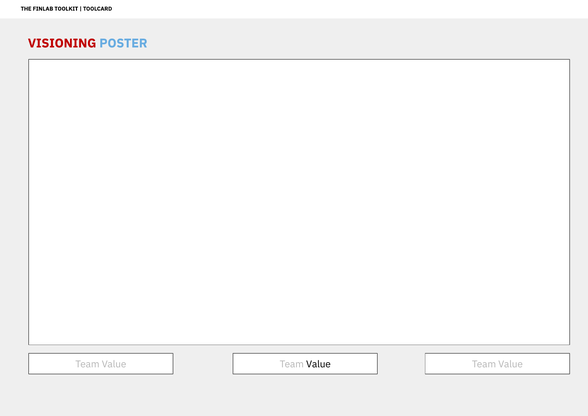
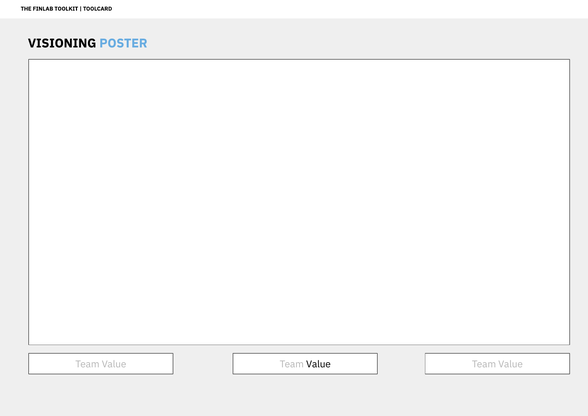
VISIONING colour: red -> black (62, 43)
